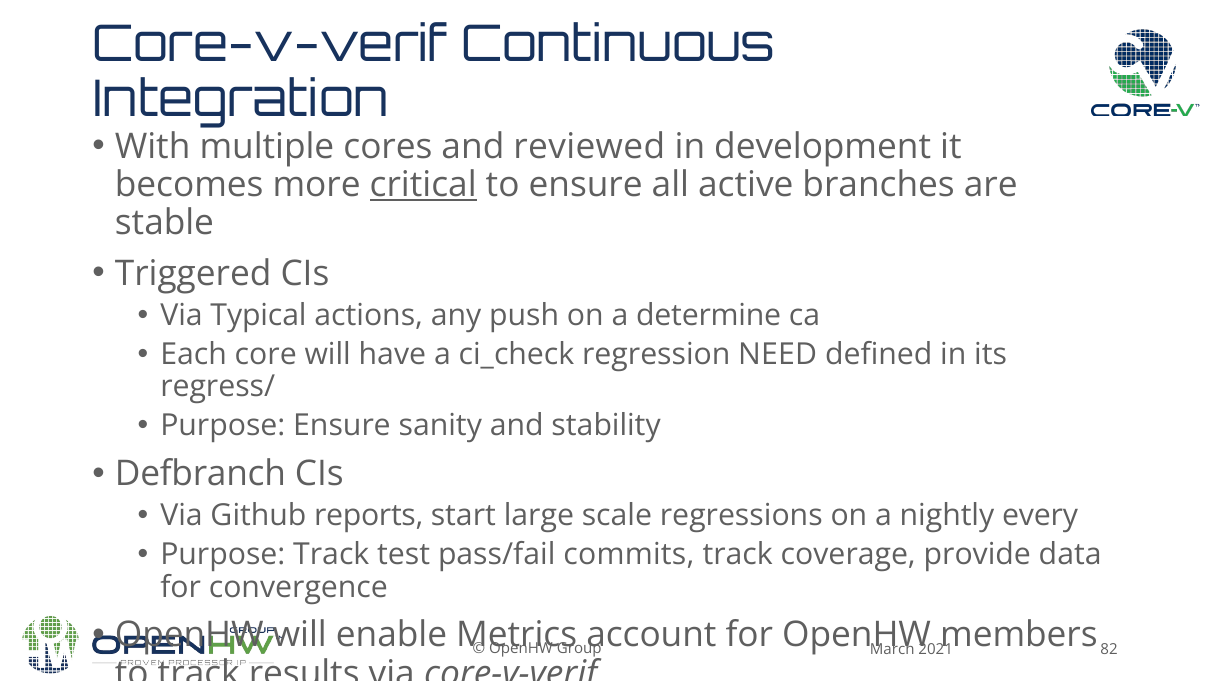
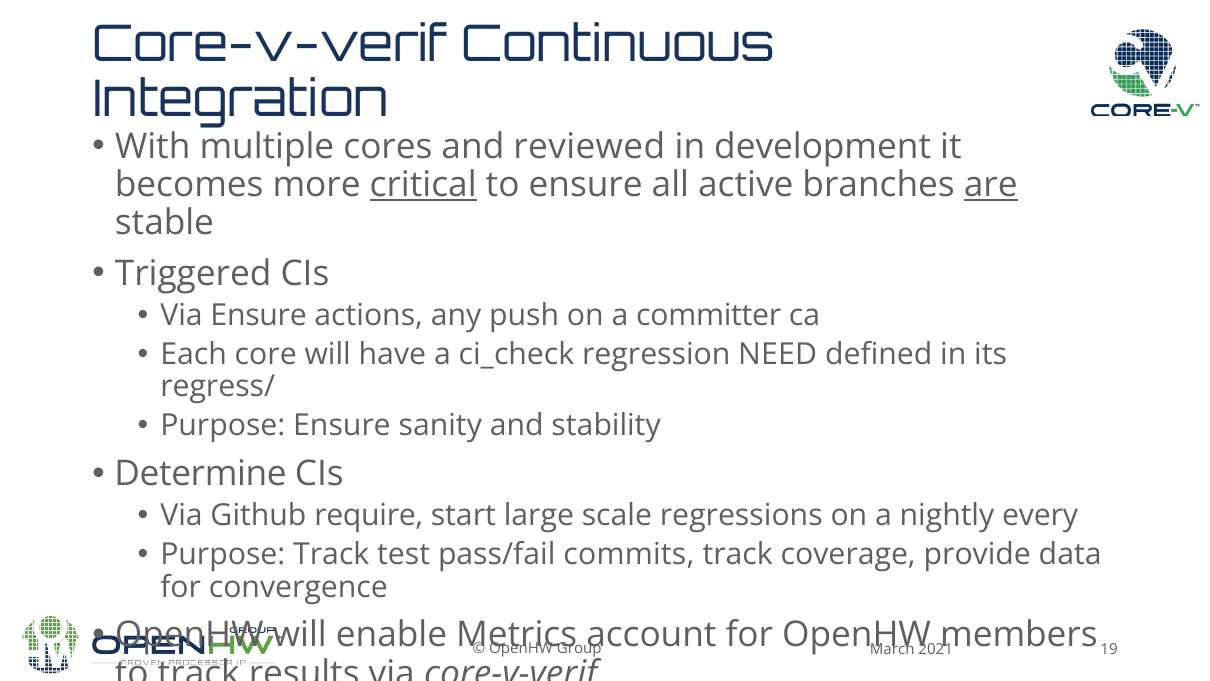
are underline: none -> present (991, 185)
Via Typical: Typical -> Ensure (259, 315)
determine: determine -> committer (709, 315)
Defbranch: Defbranch -> Determine (201, 474)
reports: reports -> require (369, 515)
82: 82 -> 19 (1109, 649)
